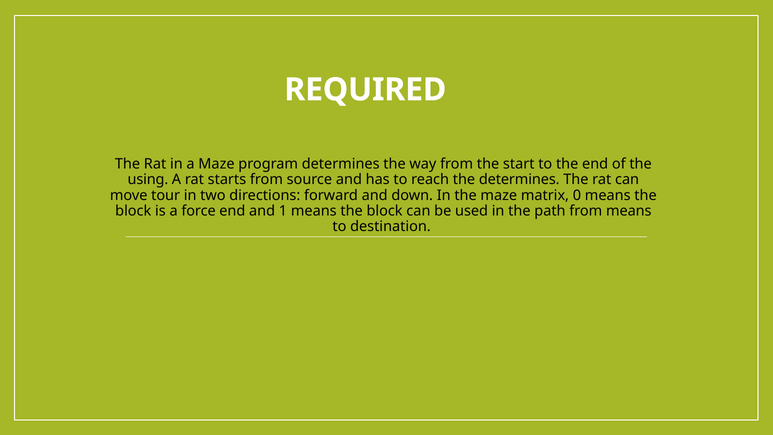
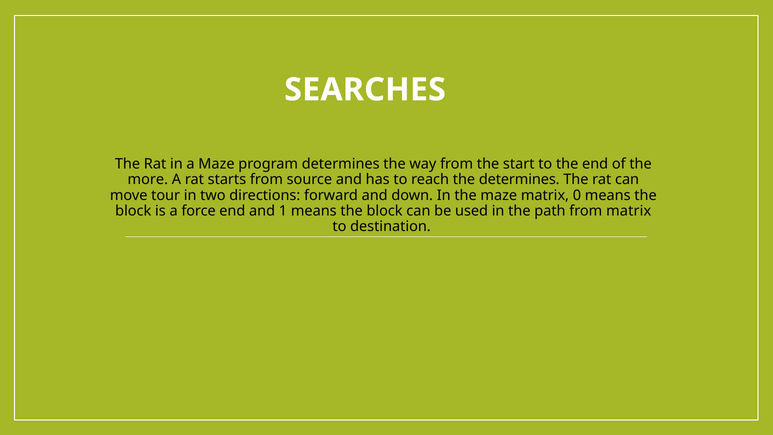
REQUIRED: REQUIRED -> SEARCHES (365, 90)
using: using -> more (148, 180)
from means: means -> matrix (629, 211)
